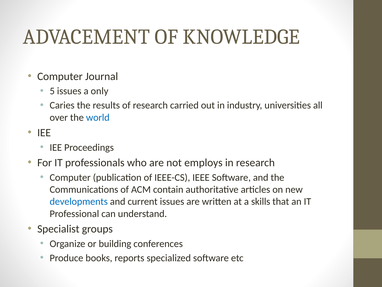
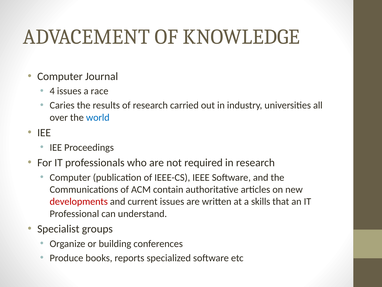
5: 5 -> 4 (52, 91)
only: only -> race (100, 91)
employs: employs -> required (204, 162)
developments colour: blue -> red (79, 201)
